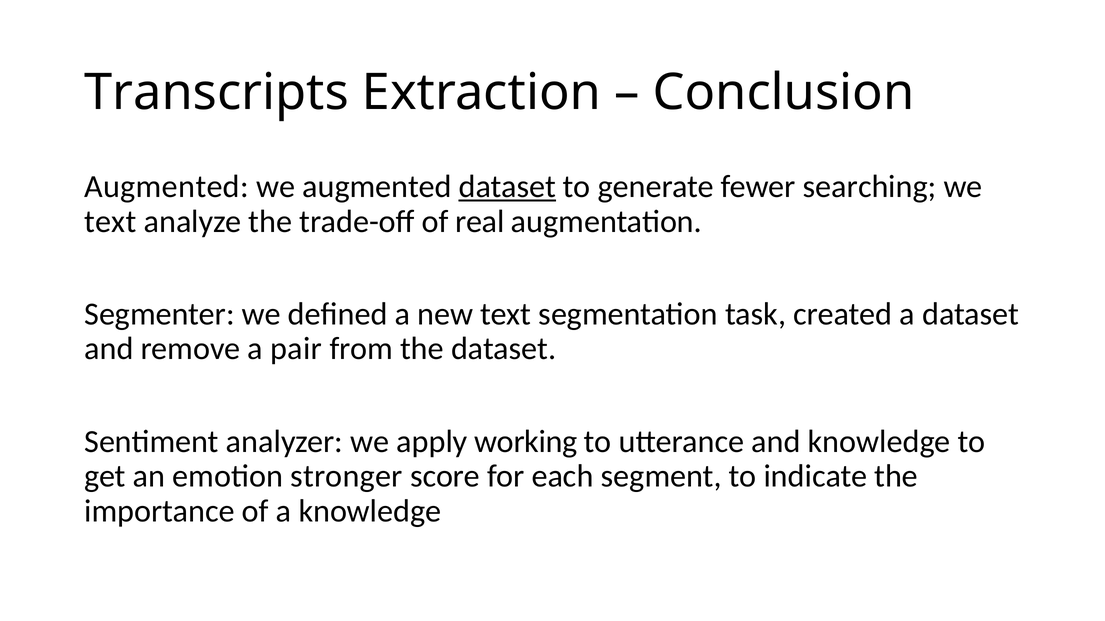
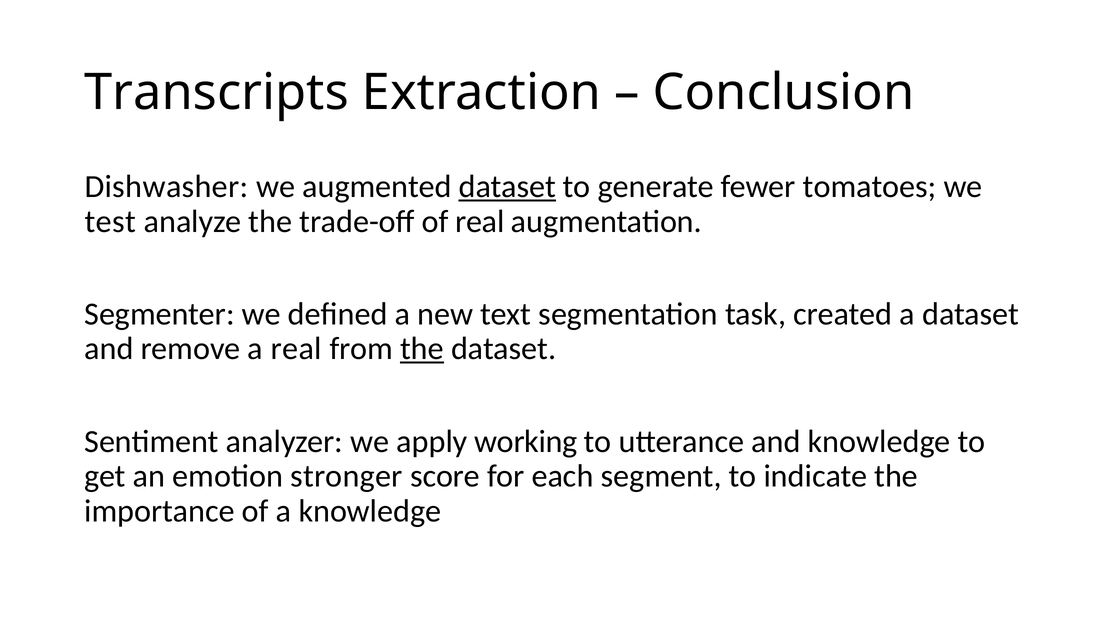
Augmented: Augmented -> Dishwasher (167, 187)
searching: searching -> tomatoes (870, 187)
text: text -> test (110, 222)
a pair: pair -> real (296, 349)
the underline: none -> present (422, 349)
